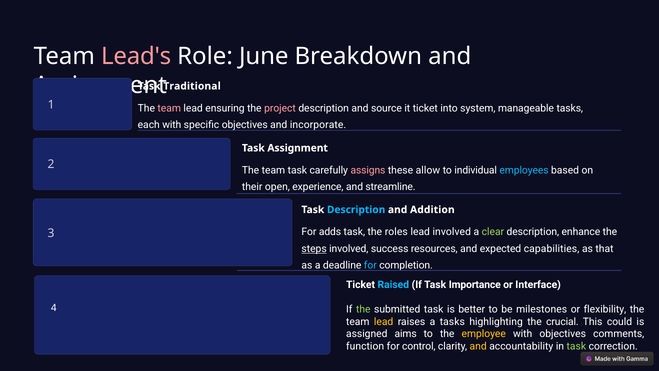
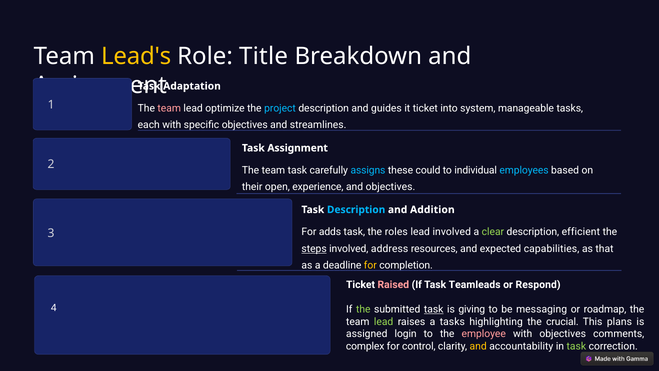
Lead's colour: pink -> yellow (136, 56)
June: June -> Title (264, 56)
Traditional: Traditional -> Adaptation (192, 86)
ensuring: ensuring -> optimize (225, 108)
project colour: pink -> light blue (280, 108)
source: source -> guides (386, 108)
incorporate: incorporate -> streamlines (318, 125)
assigns colour: pink -> light blue (368, 170)
allow: allow -> could (428, 170)
and streamline: streamline -> objectives (390, 187)
enhance: enhance -> efficient (581, 232)
success: success -> address (390, 248)
for colour: light blue -> yellow (370, 265)
Raised colour: light blue -> pink (393, 284)
Importance: Importance -> Teamleads (475, 284)
Interface: Interface -> Respond (538, 284)
task underline: none -> present (434, 309)
better: better -> giving (472, 309)
milestones: milestones -> messaging (542, 309)
flexibility: flexibility -> roadmap (605, 309)
lead colour: yellow -> light green (384, 321)
could: could -> plans (619, 321)
aims: aims -> login (406, 334)
employee colour: yellow -> pink (484, 334)
function: function -> complex (365, 346)
